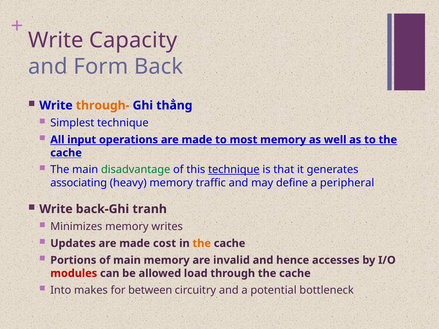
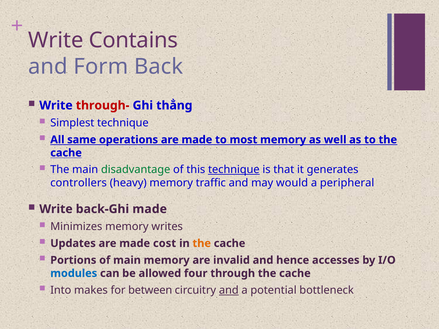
Capacity: Capacity -> Contains (133, 40)
through- colour: orange -> red (103, 105)
input: input -> same (82, 140)
associating: associating -> controllers (79, 183)
define: define -> would (292, 183)
back-Ghi tranh: tranh -> made (150, 209)
modules colour: red -> blue (74, 274)
load: load -> four (196, 274)
and underline: none -> present (229, 290)
